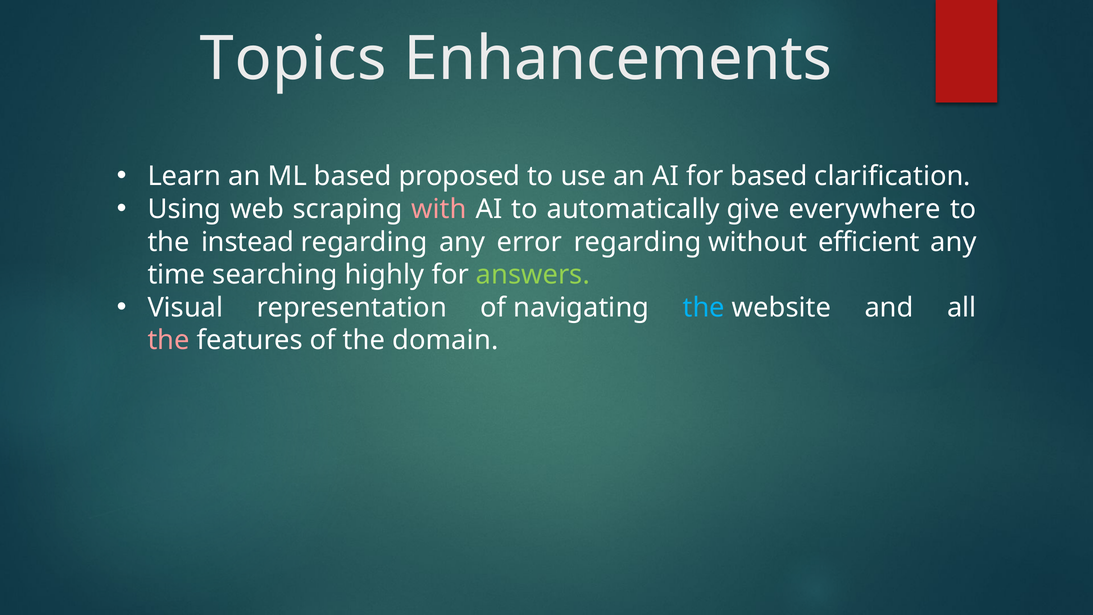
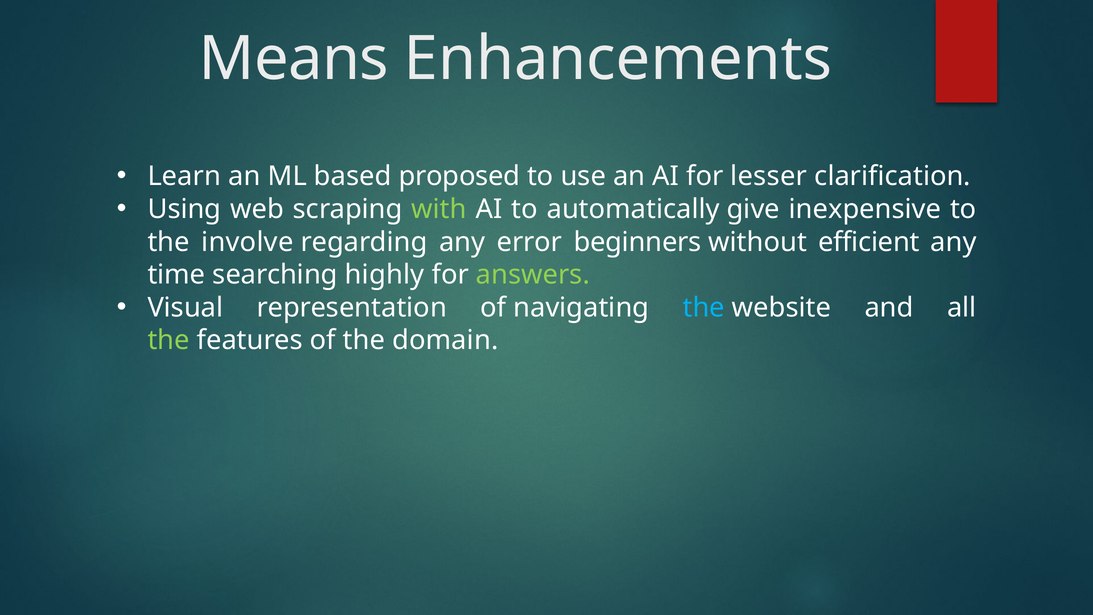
Topics: Topics -> Means (294, 59)
for based: based -> lesser (769, 176)
with colour: pink -> light green (439, 209)
everywhere: everywhere -> inexpensive (865, 209)
instead: instead -> involve (247, 242)
error regarding: regarding -> beginners (638, 242)
the colour: pink -> light green (169, 340)
